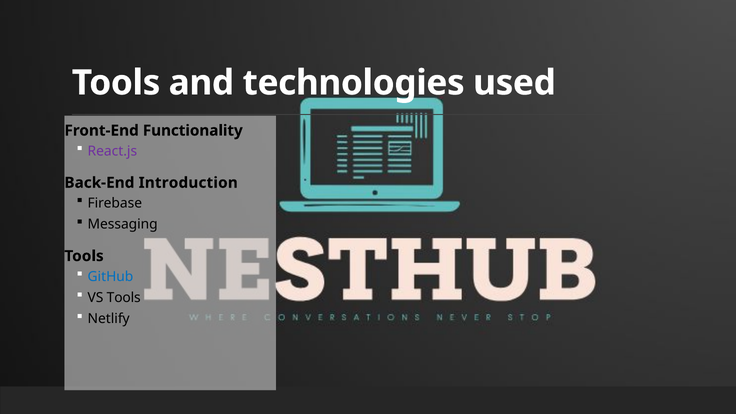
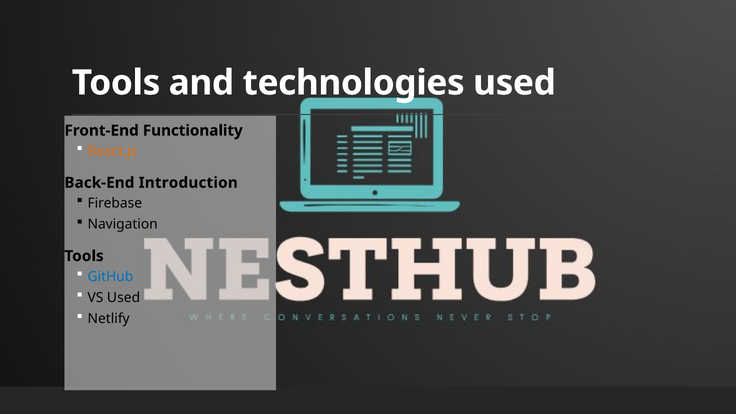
React.js colour: purple -> orange (112, 151)
Messaging: Messaging -> Navigation (123, 224)
VS Tools: Tools -> Used (124, 298)
